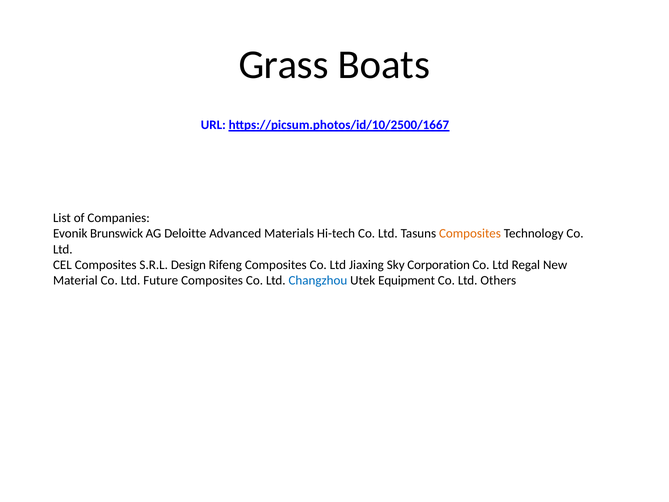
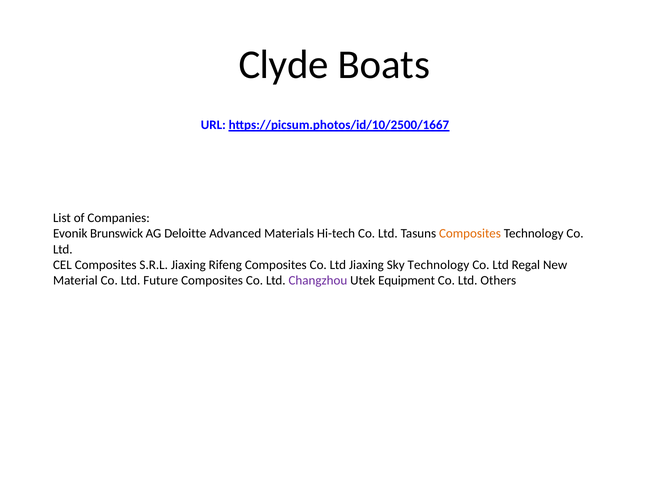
Grass: Grass -> Clyde (284, 65)
S.R.L Design: Design -> Jiaxing (188, 265)
Sky Corporation: Corporation -> Technology (438, 265)
Changzhou colour: blue -> purple (318, 280)
